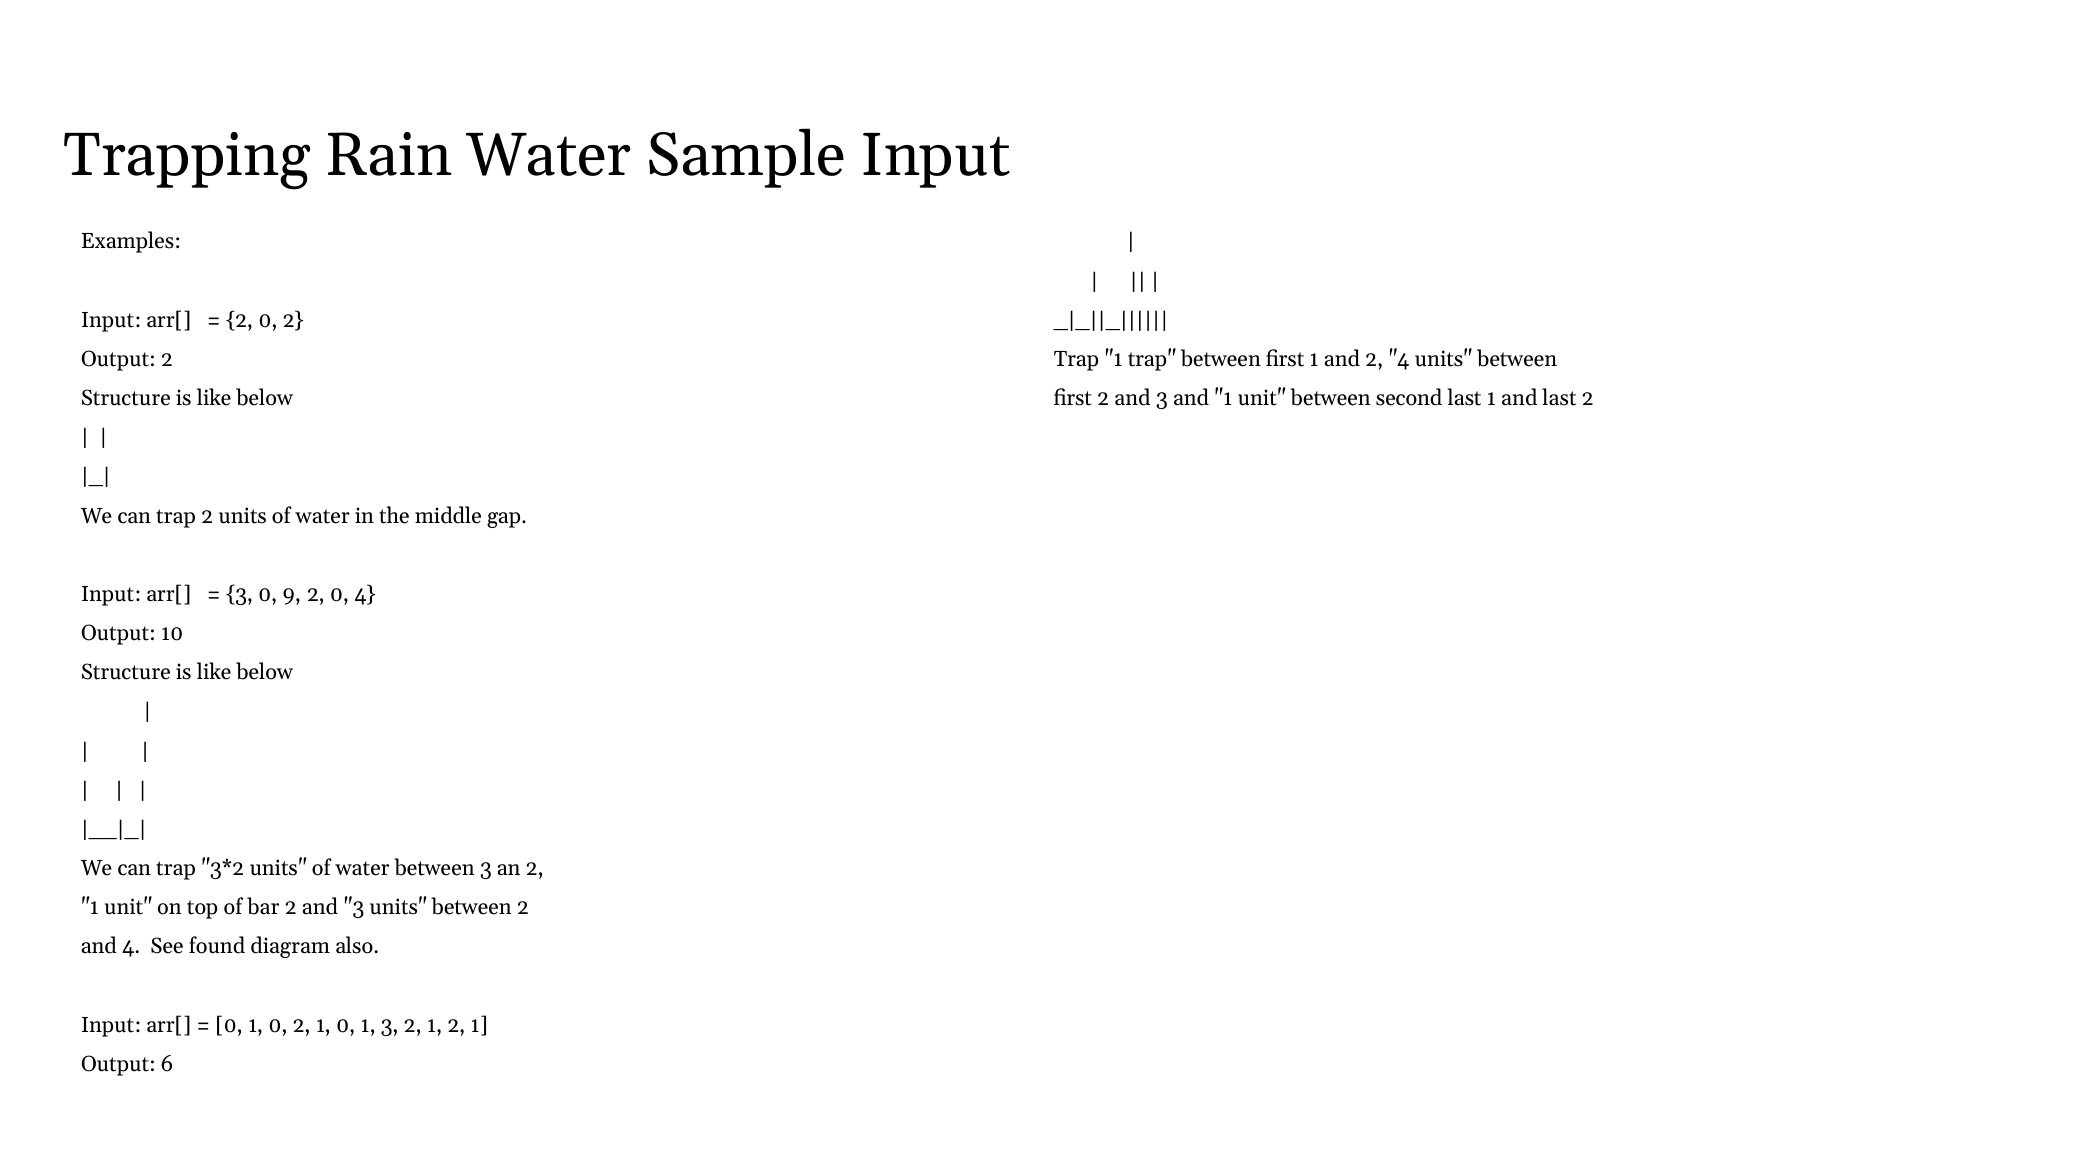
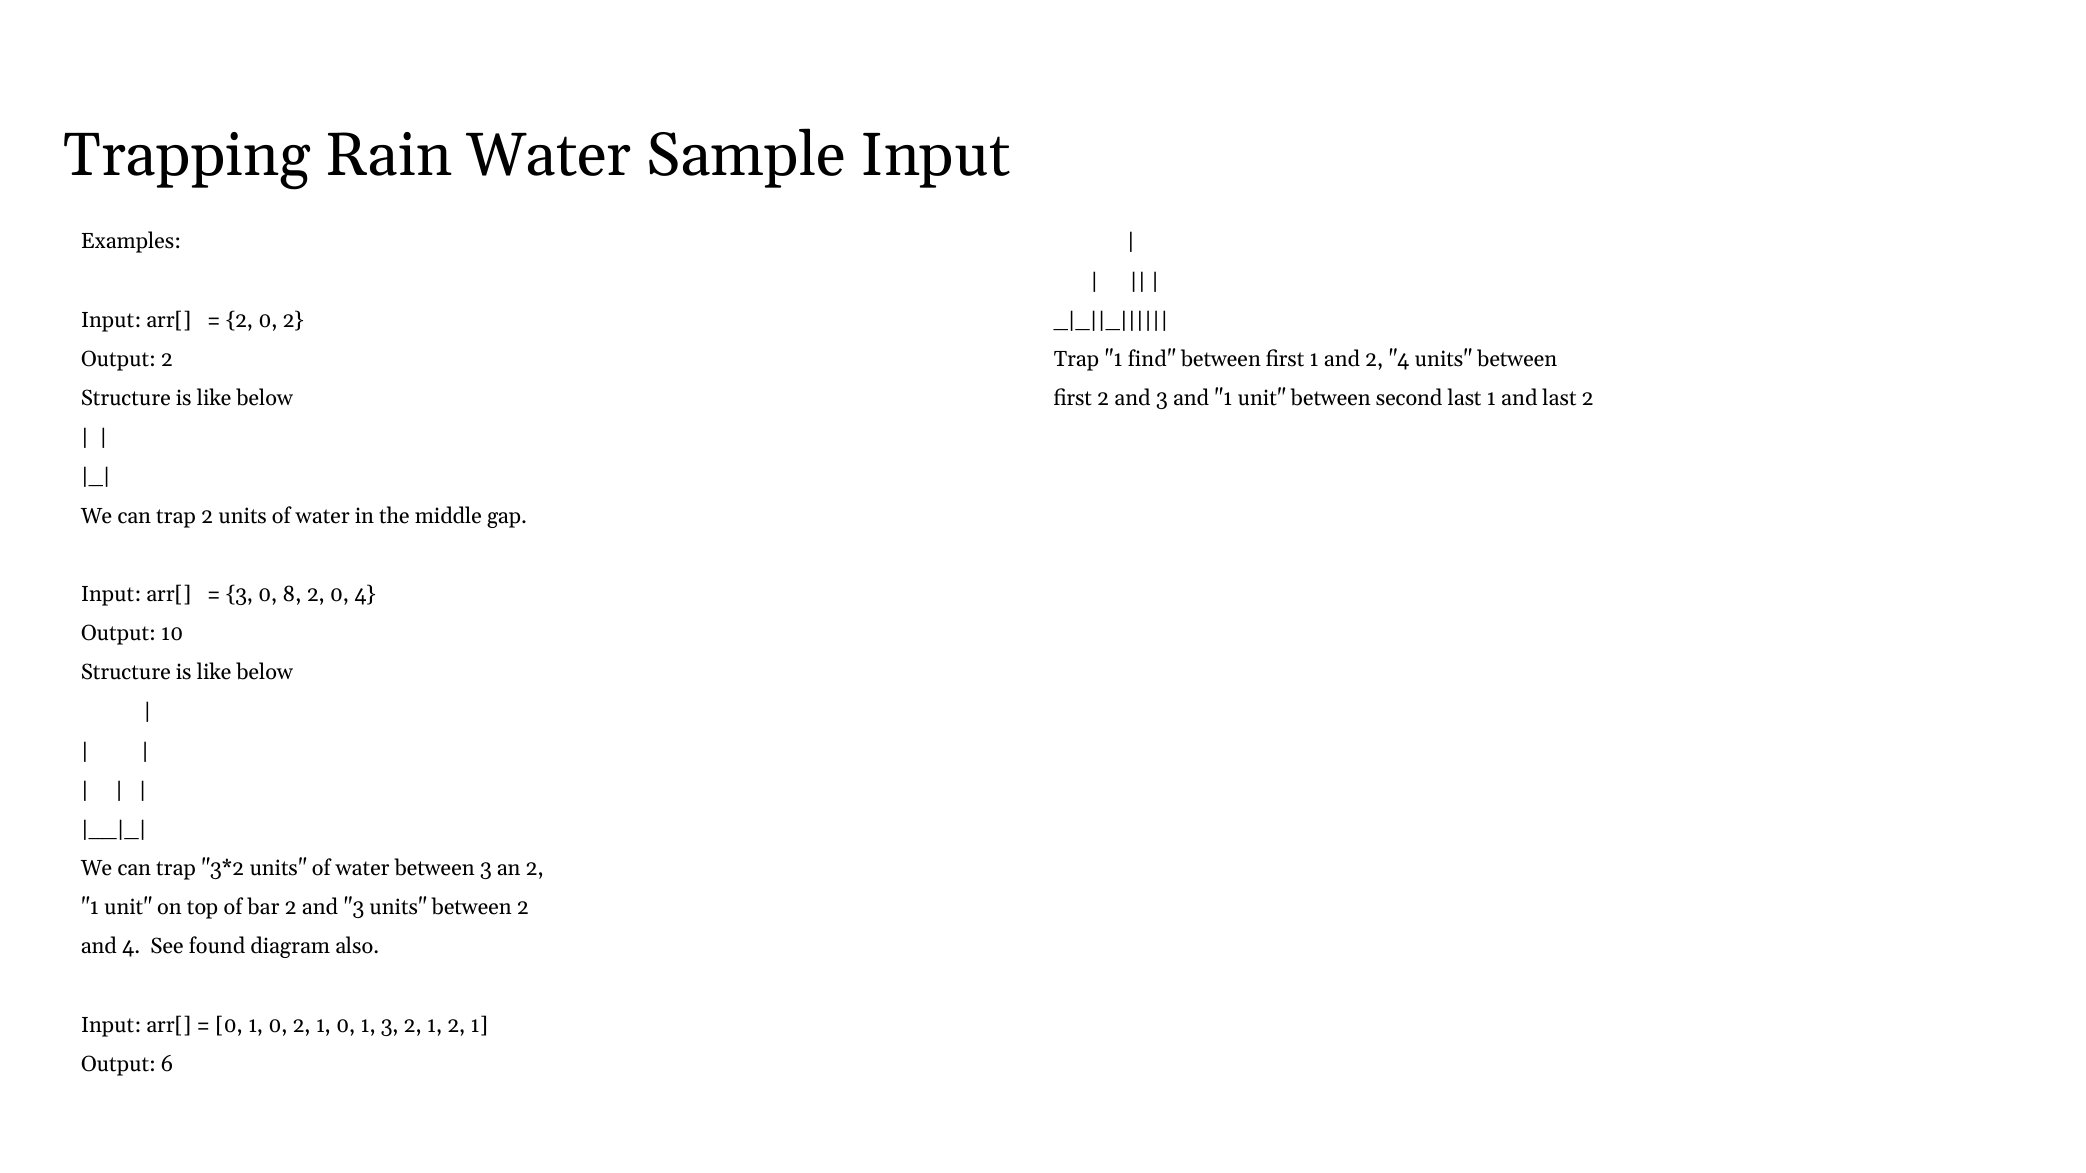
1 trap: trap -> find (1152, 359)
9: 9 -> 8 (292, 594)
